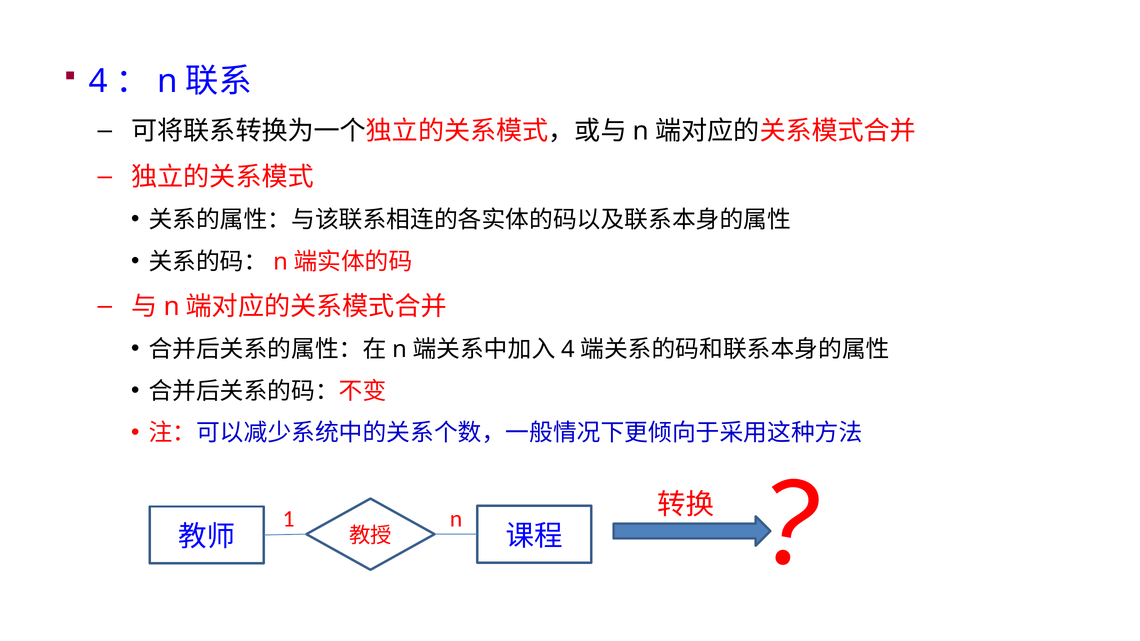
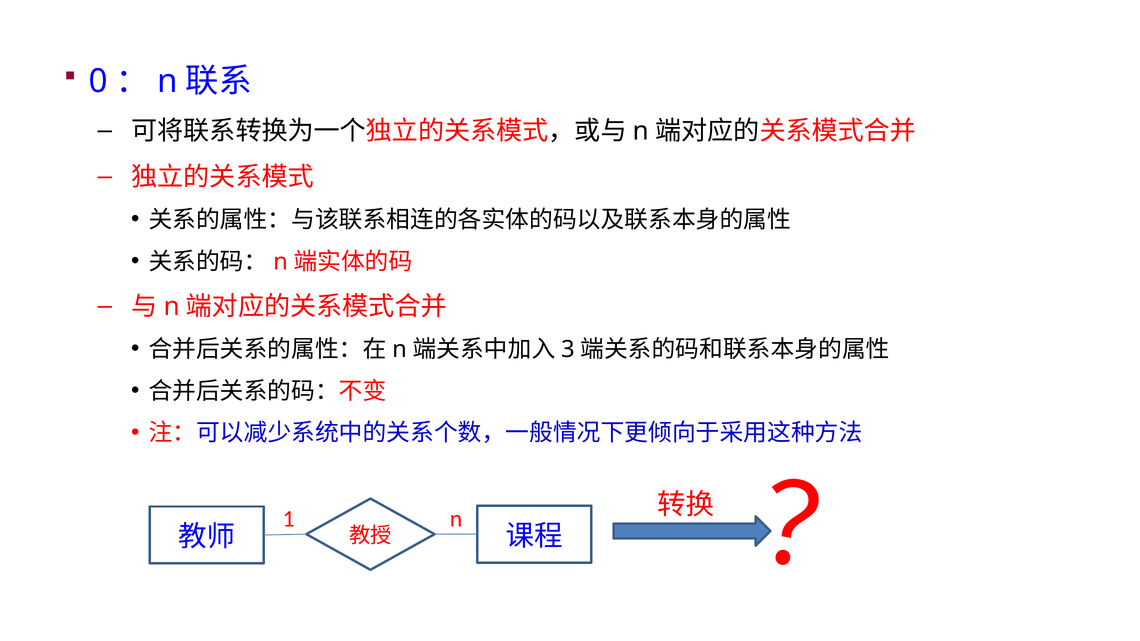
4: 4 -> 0 (99, 81)
4: 4 -> 3 (568, 350)
